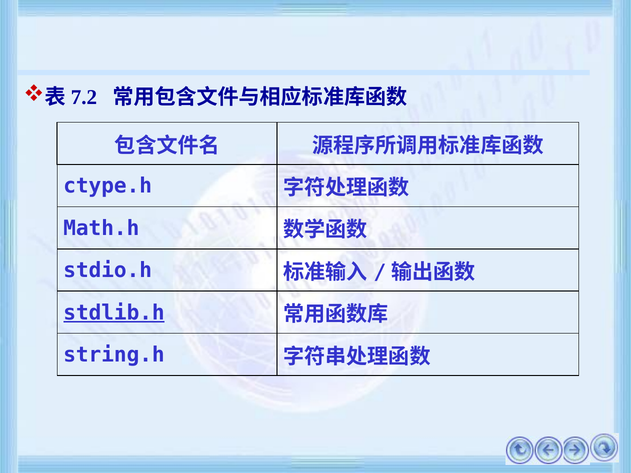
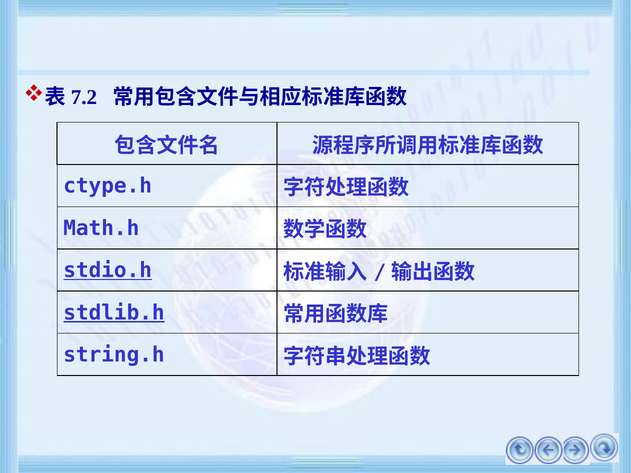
stdio.h underline: none -> present (108, 271)
